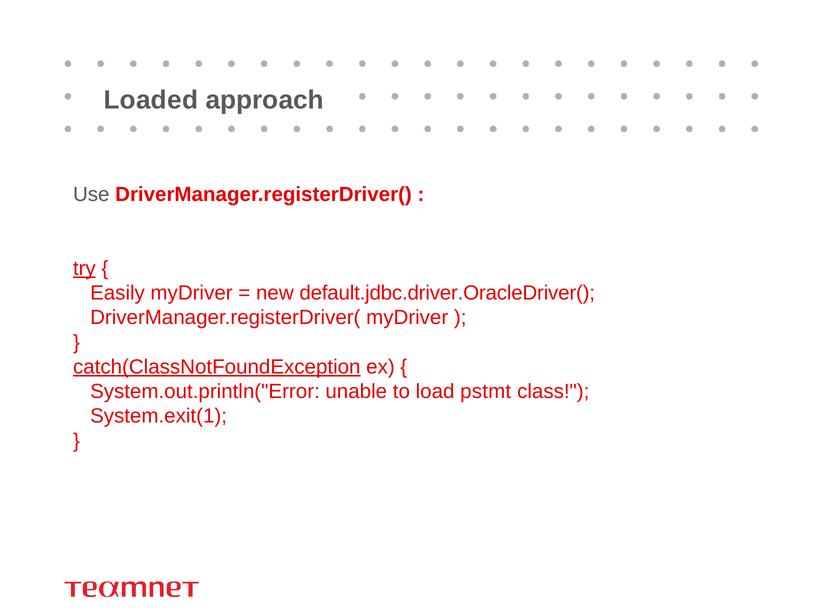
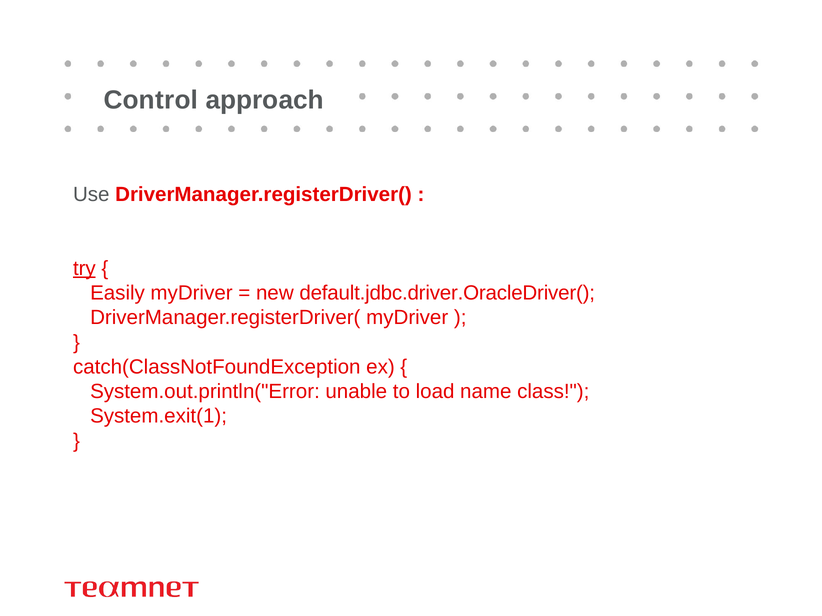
Loaded: Loaded -> Control (151, 100)
catch(ClassNotFoundException underline: present -> none (217, 367)
pstmt: pstmt -> name (486, 392)
